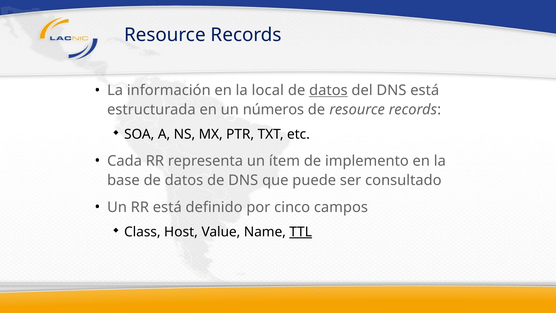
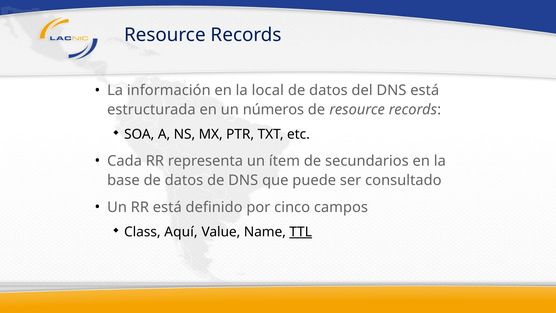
datos underline: present -> none (328, 90)
implemento: implemento -> secundarios (367, 161)
Host: Host -> Aquí (181, 232)
